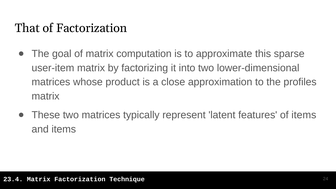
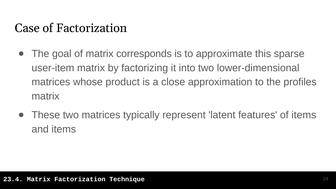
That: That -> Case (27, 28)
computation: computation -> corresponds (144, 54)
